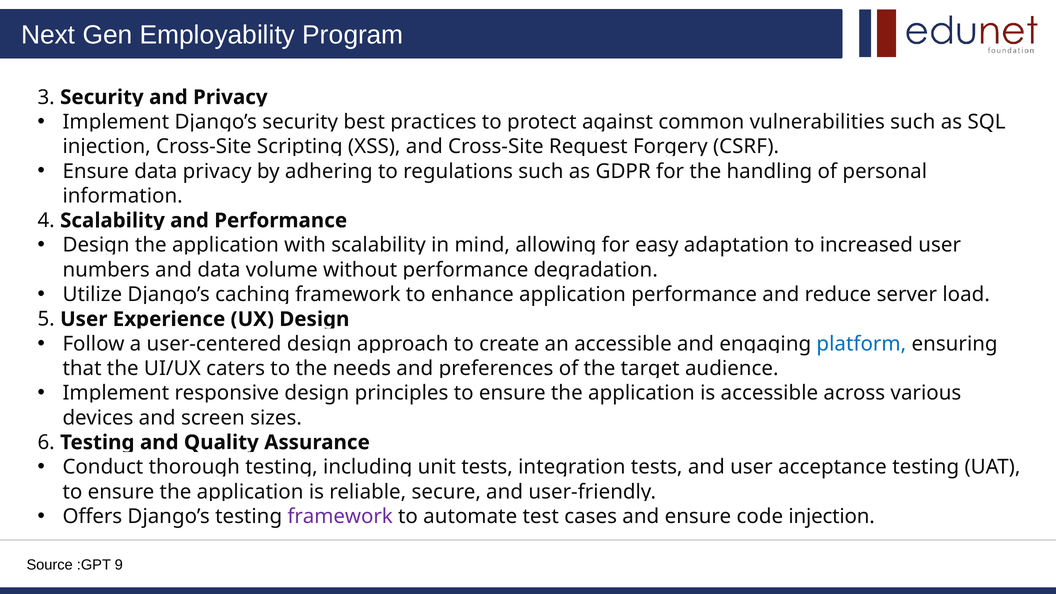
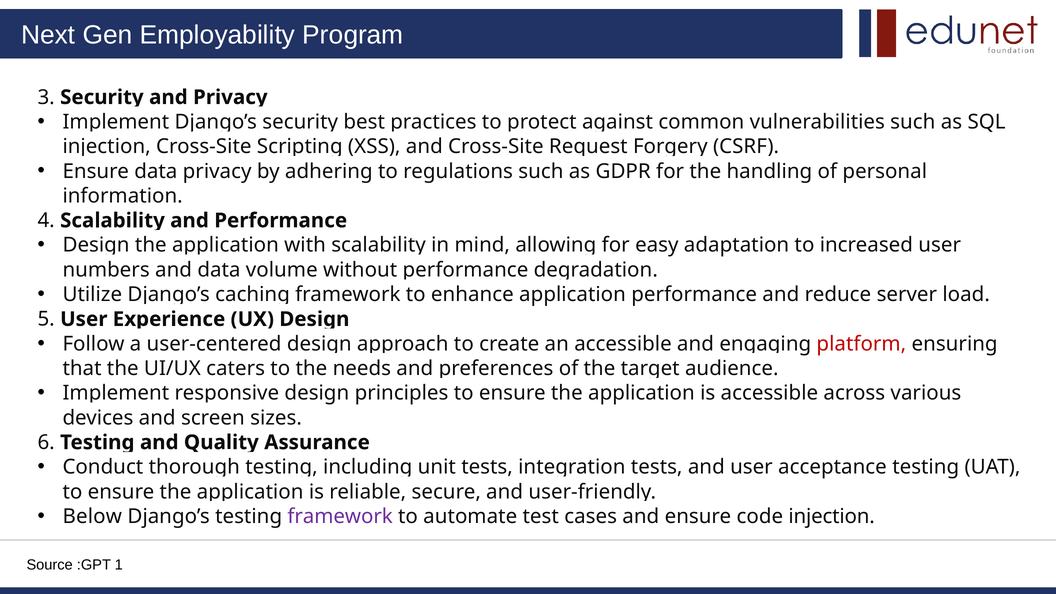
platform colour: blue -> red (861, 344)
Offers: Offers -> Below (92, 516)
9: 9 -> 1 (119, 565)
